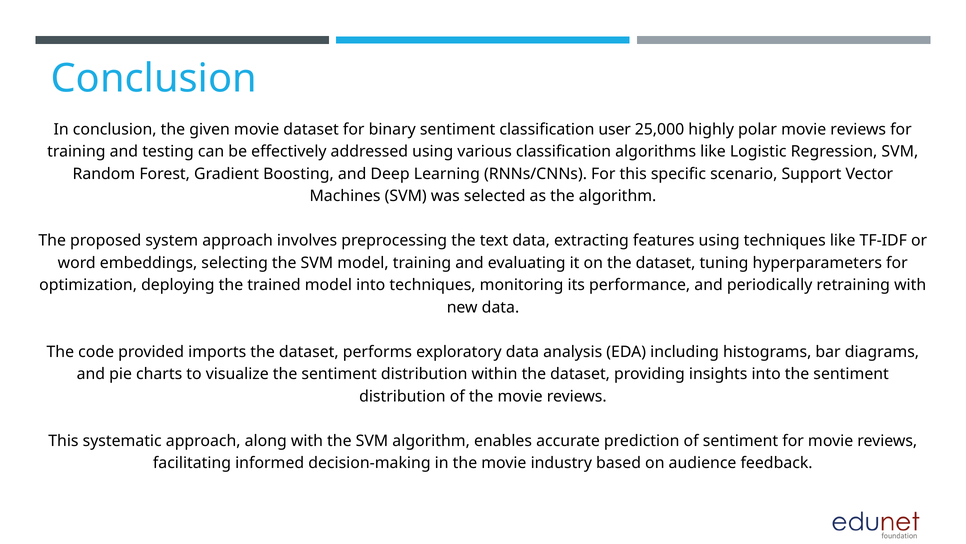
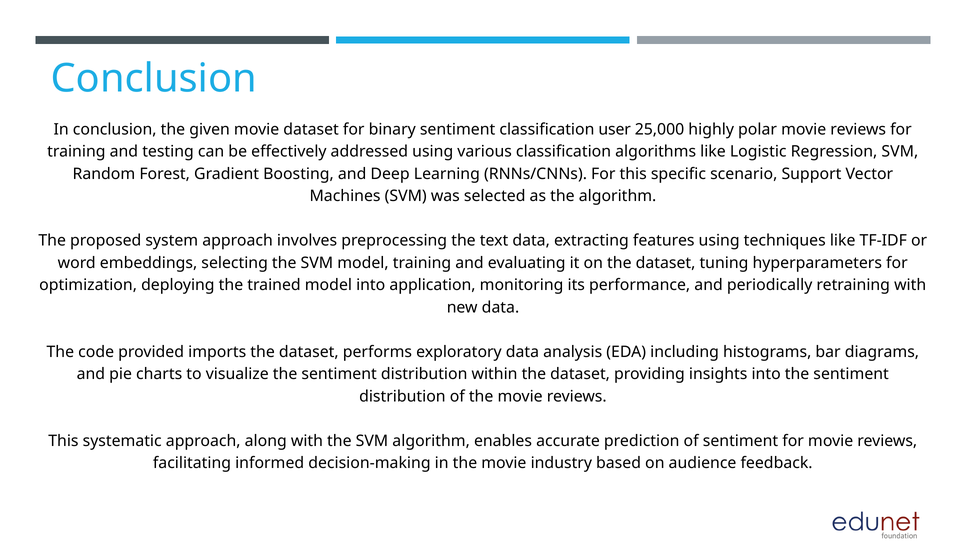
into techniques: techniques -> application (433, 285)
